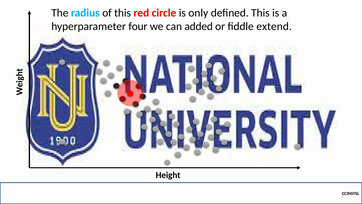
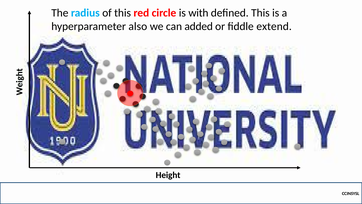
only: only -> with (198, 13)
four: four -> also (138, 26)
